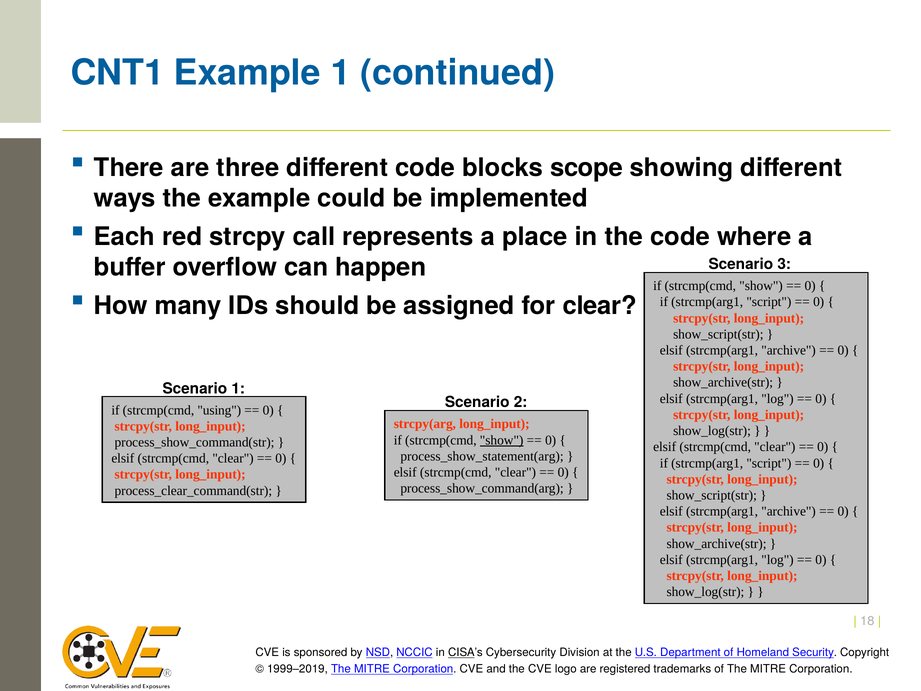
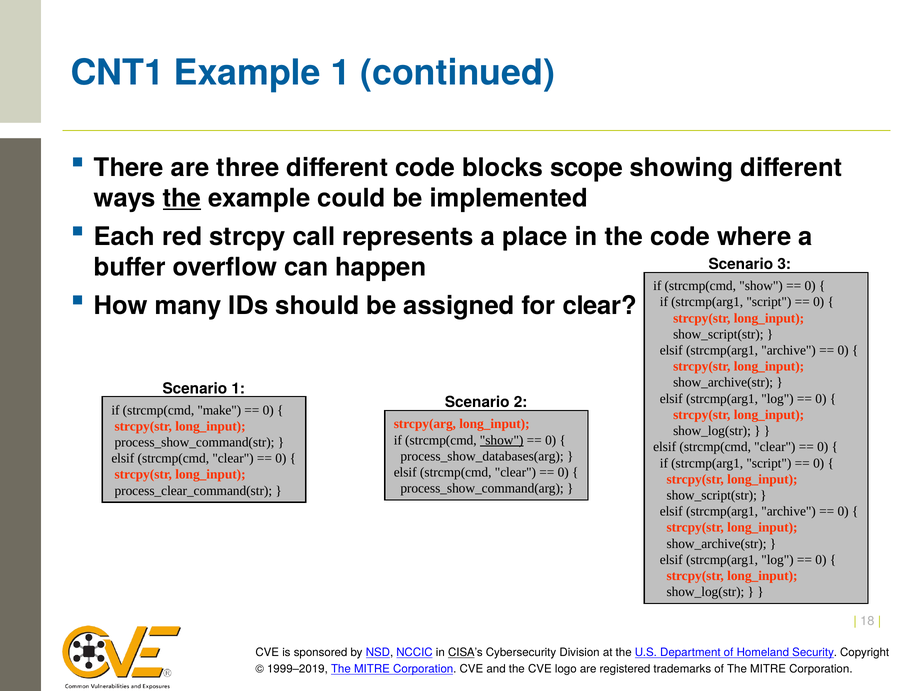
the underline: none -> present (182, 198)
using: using -> make (219, 410)
process_show_statement(arg: process_show_statement(arg -> process_show_databases(arg (482, 456)
